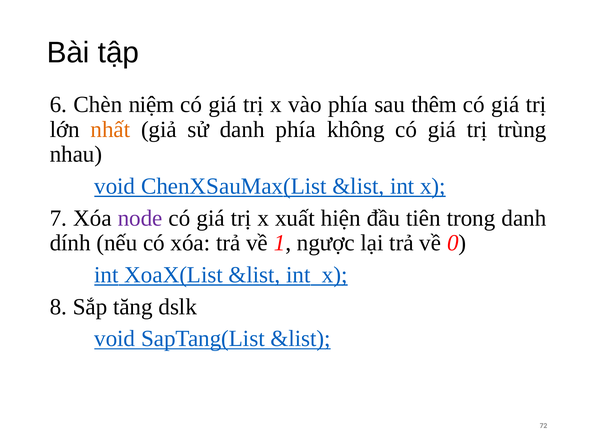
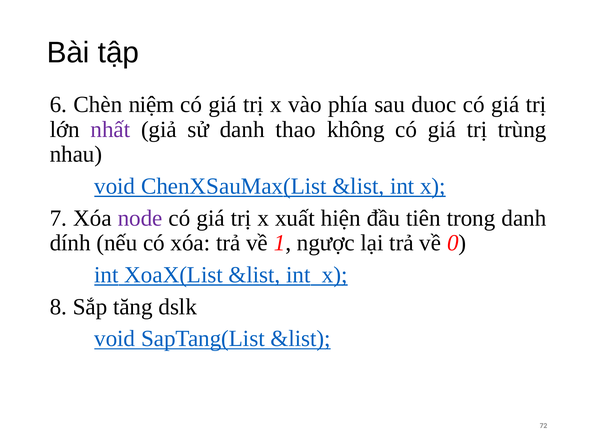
thêm: thêm -> duoc (434, 104)
nhất colour: orange -> purple (110, 129)
danh phía: phía -> thao (296, 129)
